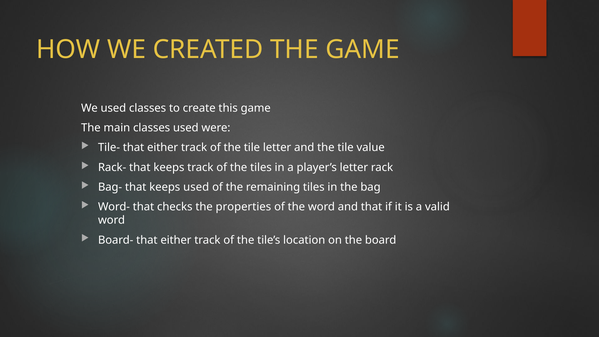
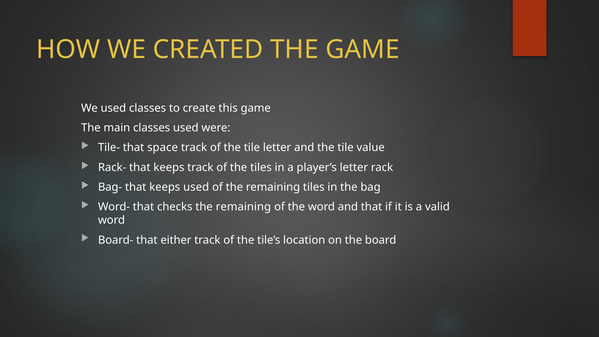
Tile- that either: either -> space (163, 148)
checks the properties: properties -> remaining (243, 207)
